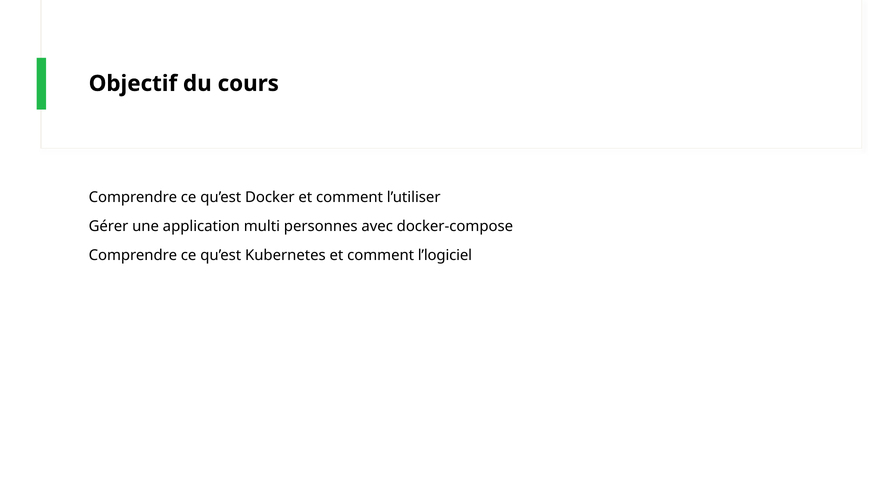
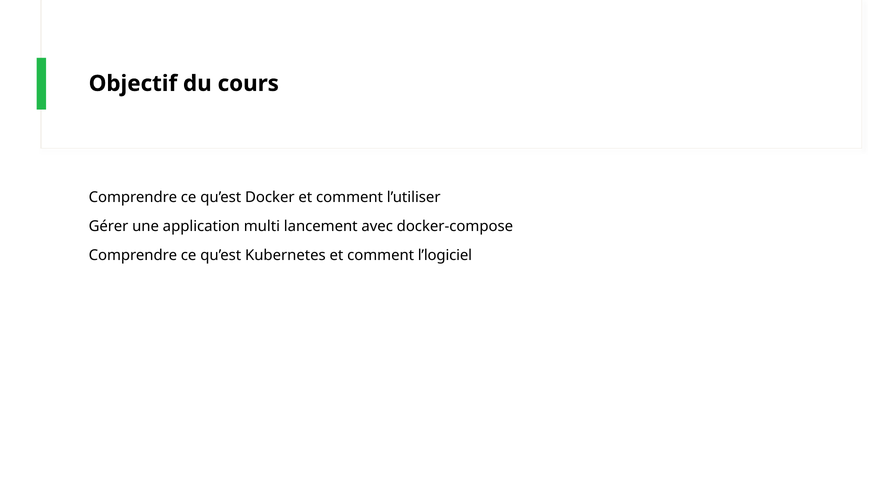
personnes: personnes -> lancement (321, 226)
